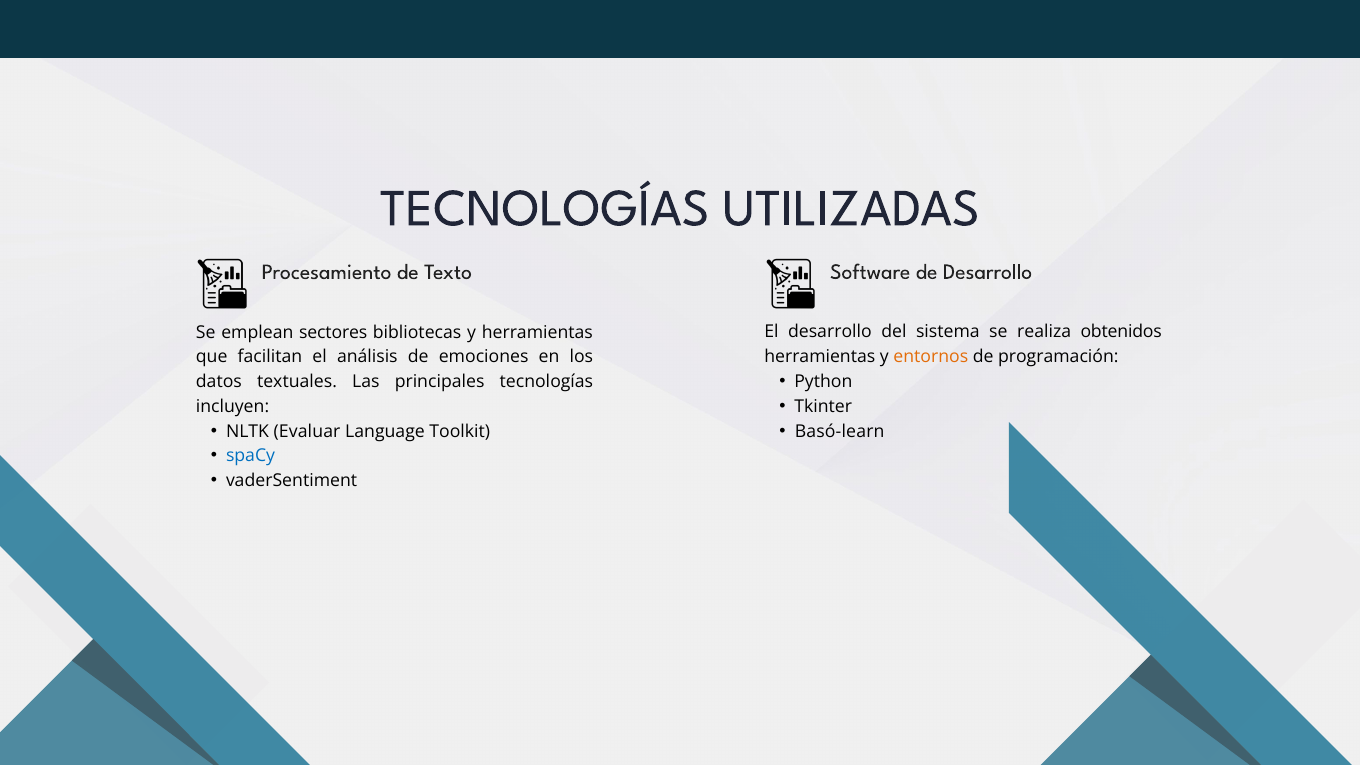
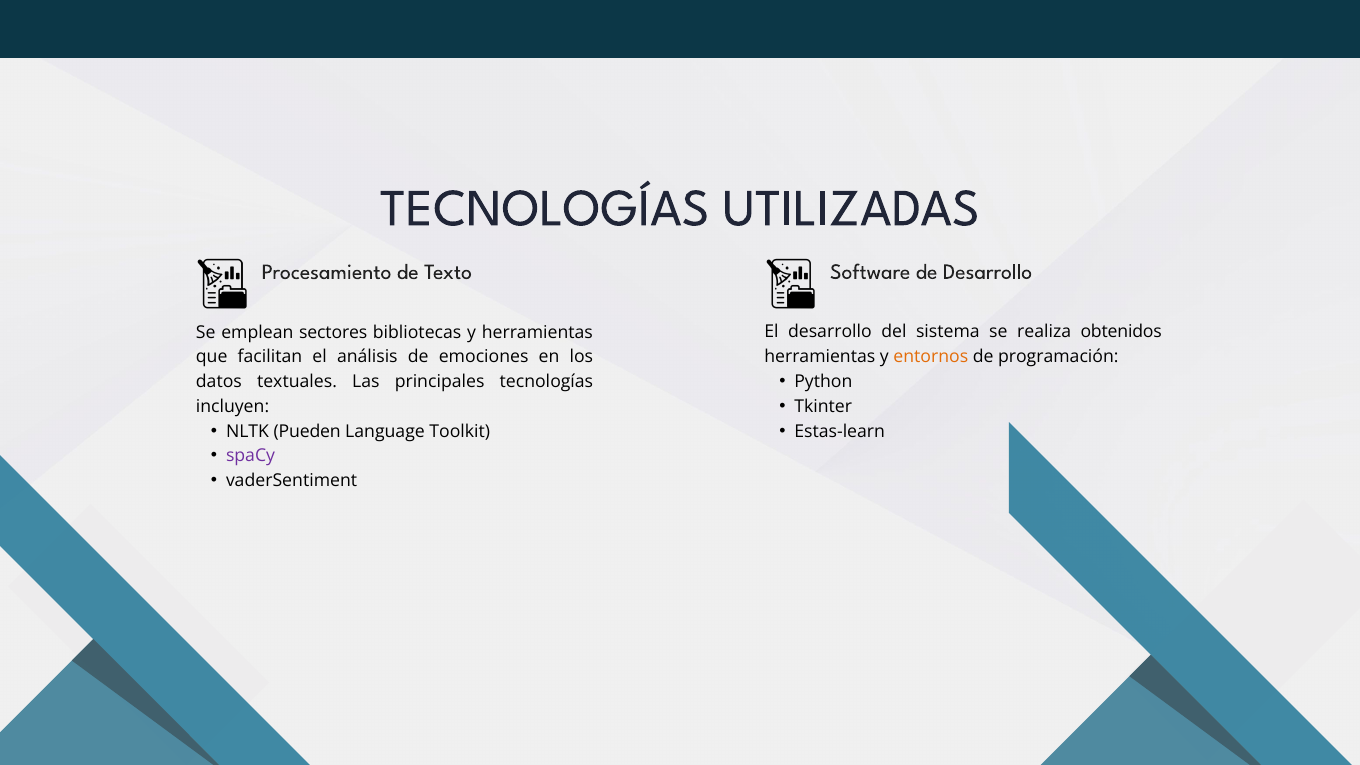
Basó-learn: Basó-learn -> Estas-learn (840, 431)
Evaluar: Evaluar -> Pueden (307, 431)
spaCy colour: blue -> purple (250, 456)
